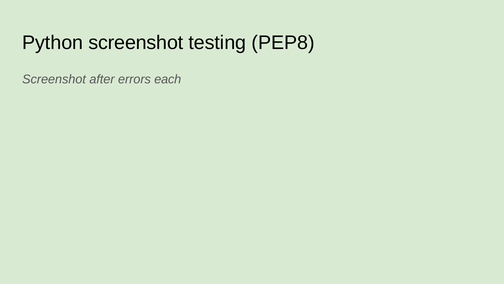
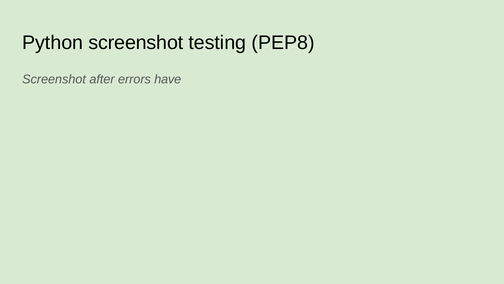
each: each -> have (168, 79)
